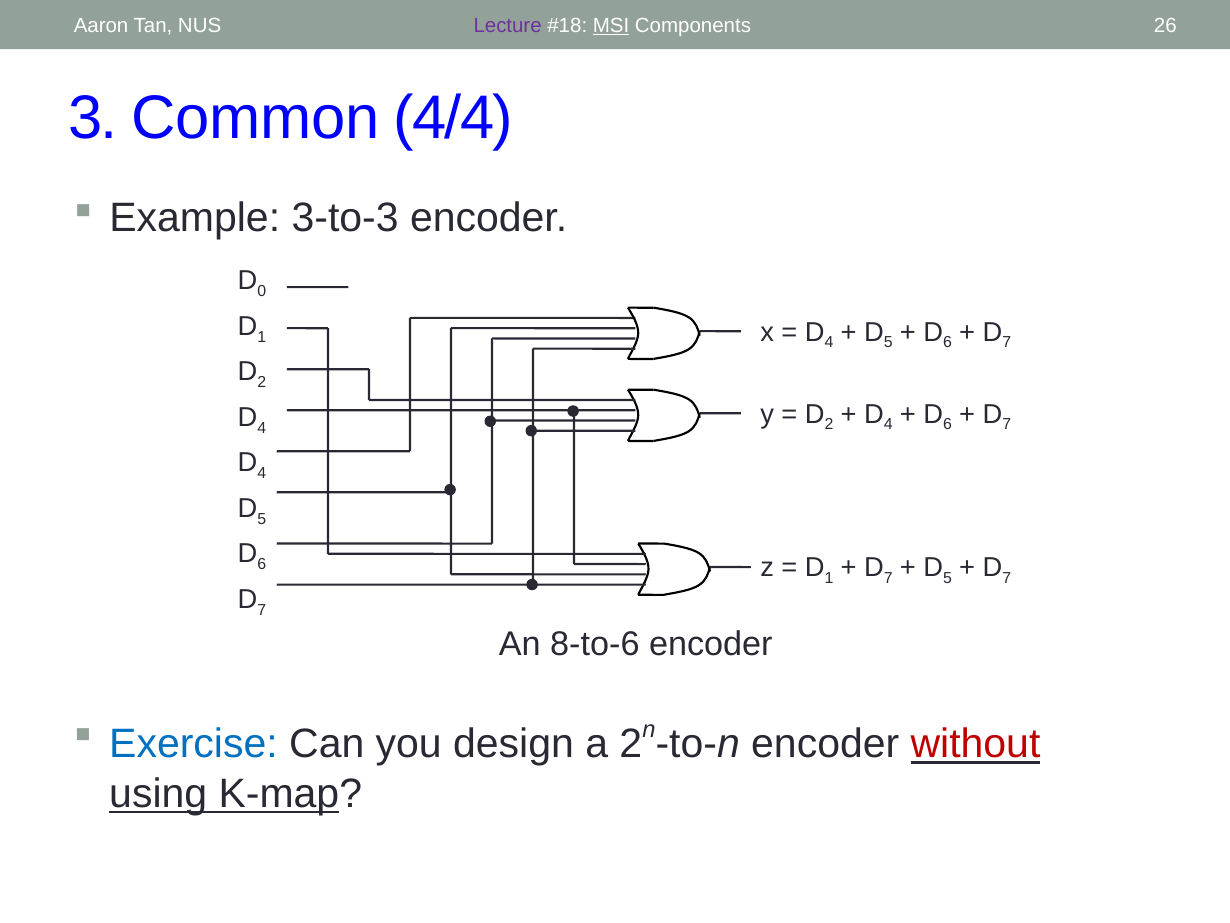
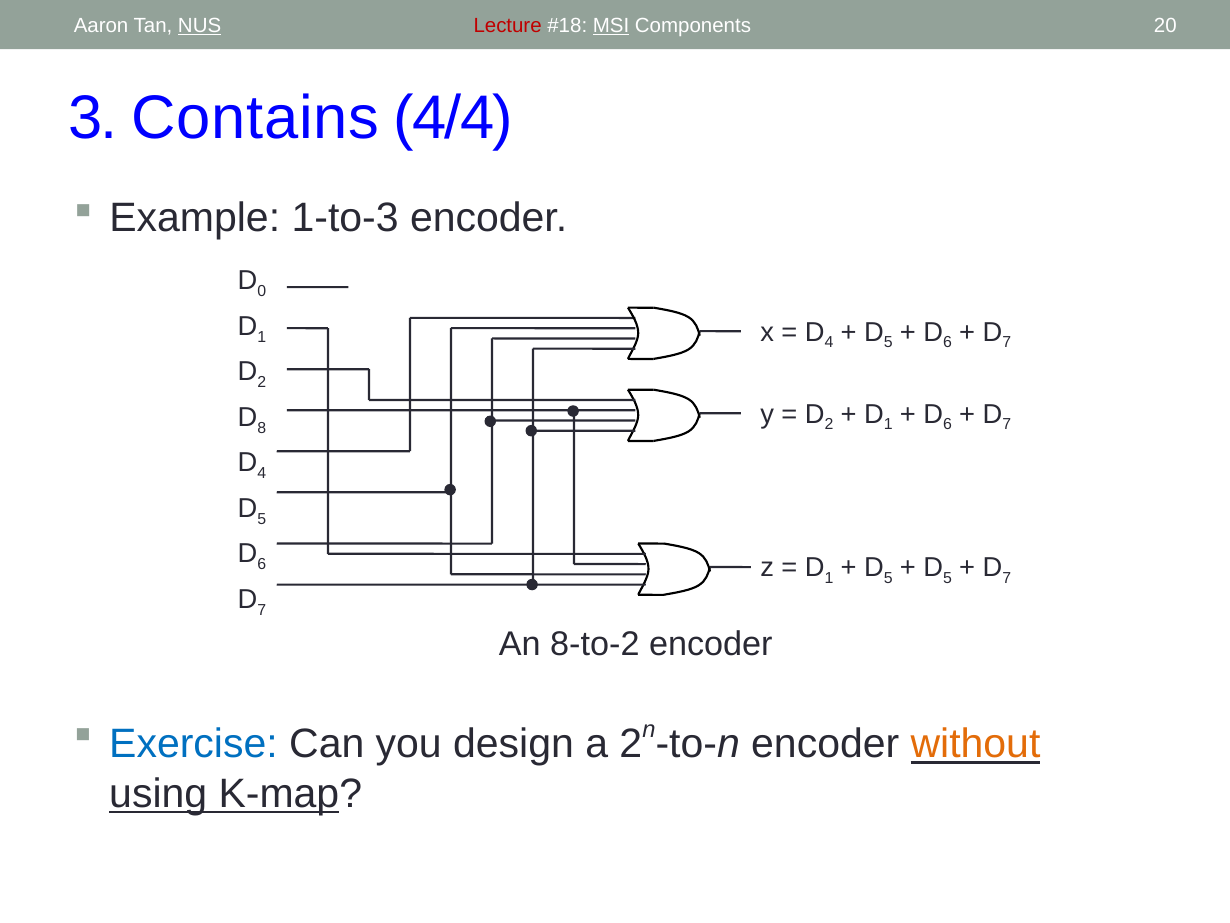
NUS underline: none -> present (200, 26)
Lecture colour: purple -> red (508, 26)
26: 26 -> 20 (1165, 26)
Common: Common -> Contains (255, 118)
3-to-3: 3-to-3 -> 1-to-3 (345, 218)
4: 4 -> 1 (888, 424)
4: 4 -> 8 (262, 428)
7: 7 -> 5 (888, 578)
8-to-6: 8-to-6 -> 8-to-2 (595, 644)
without colour: red -> orange (975, 744)
